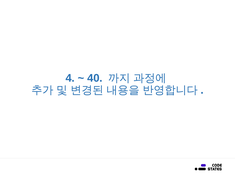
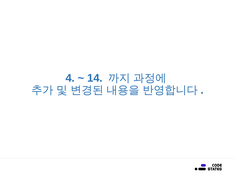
40: 40 -> 14 (95, 78)
